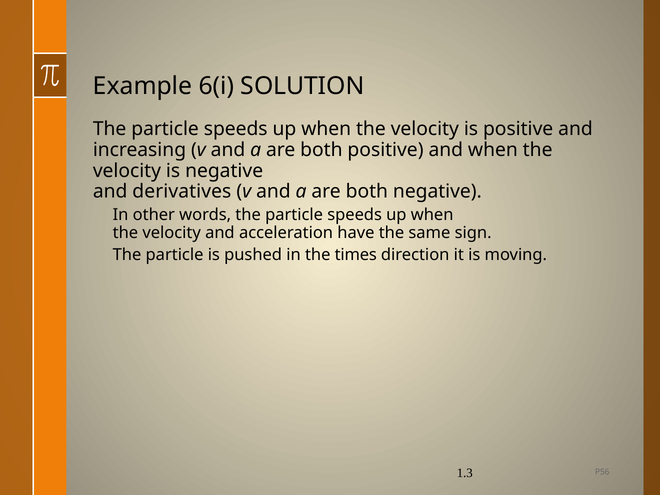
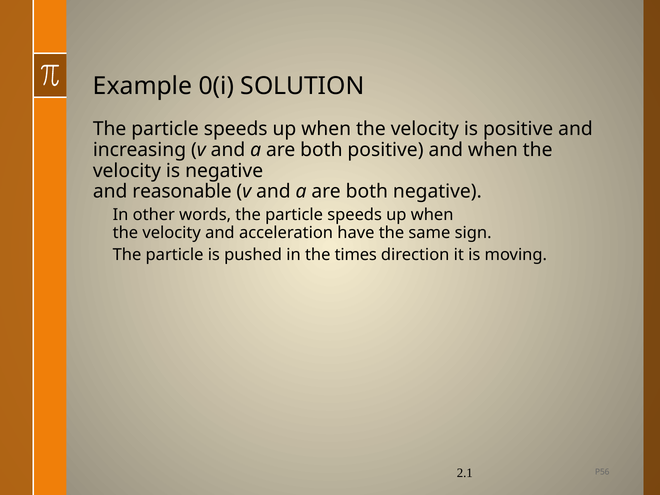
6(i: 6(i -> 0(i (216, 86)
derivatives: derivatives -> reasonable (182, 191)
1.3: 1.3 -> 2.1 (465, 473)
